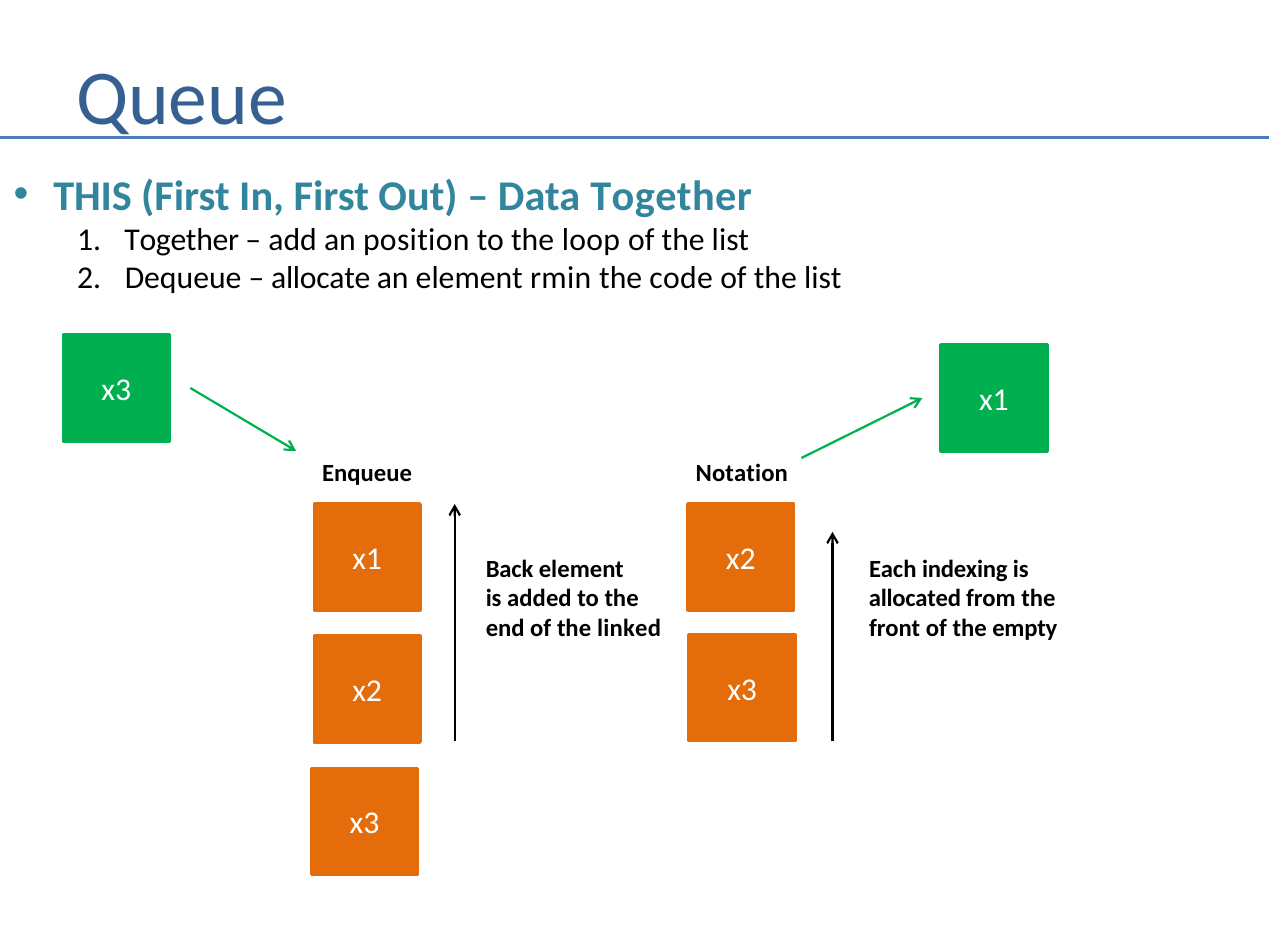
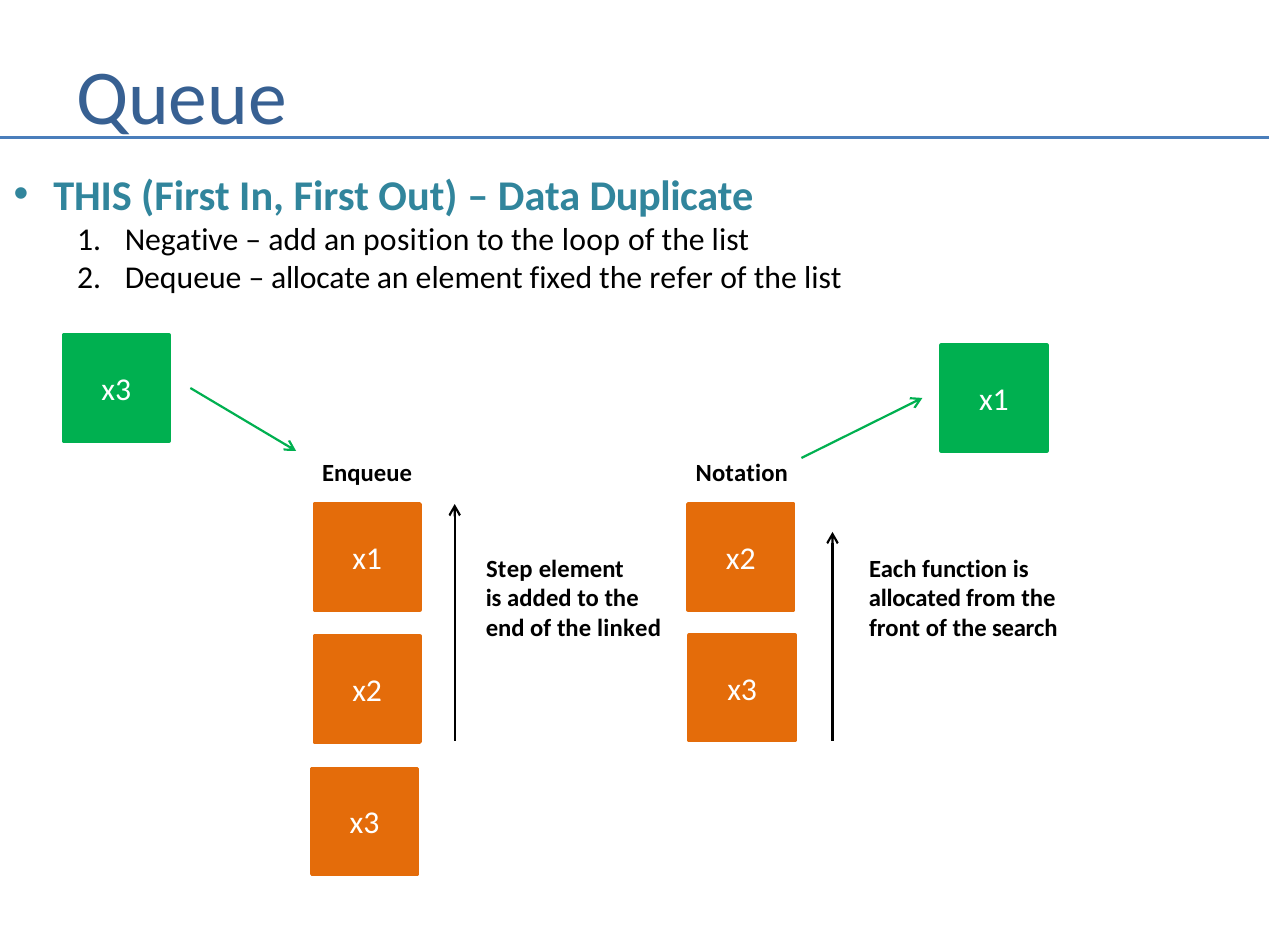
Data Together: Together -> Duplicate (671, 196)
Together: Together -> Negative (182, 240)
rmin: rmin -> fixed (561, 278)
code: code -> refer (681, 278)
Back: Back -> Step (509, 569)
indexing: indexing -> function (965, 569)
empty: empty -> search (1025, 628)
